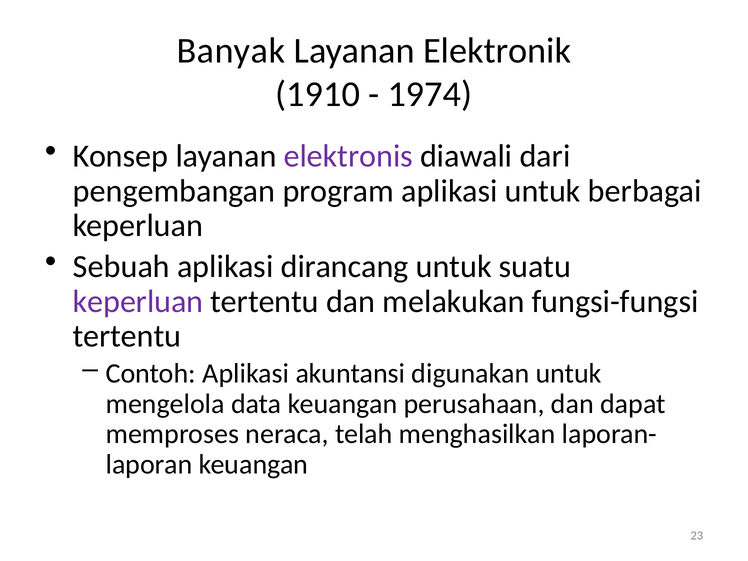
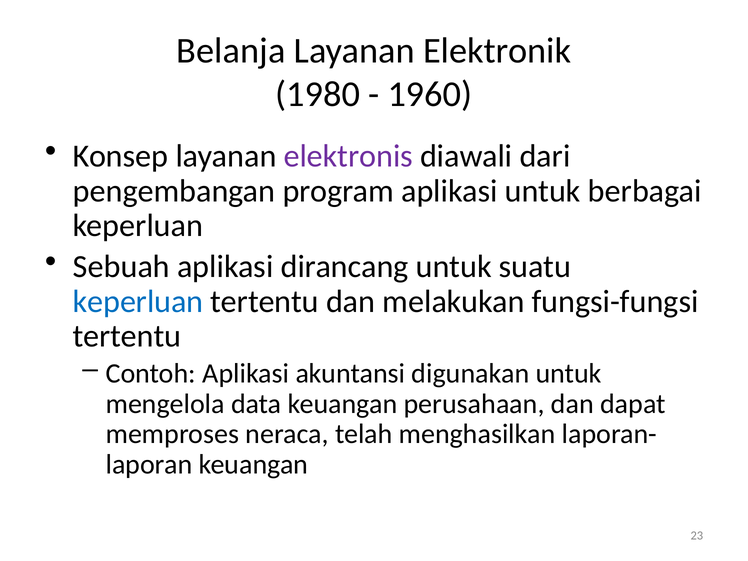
Banyak: Banyak -> Belanja (231, 51)
1910: 1910 -> 1980 (318, 94)
1974: 1974 -> 1960 (430, 94)
keperluan colour: purple -> blue (138, 301)
